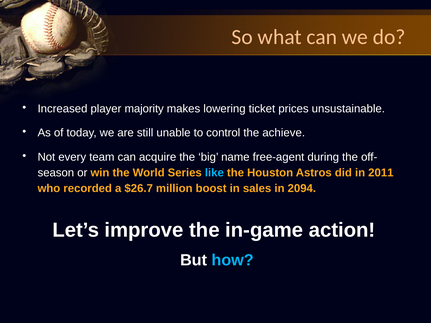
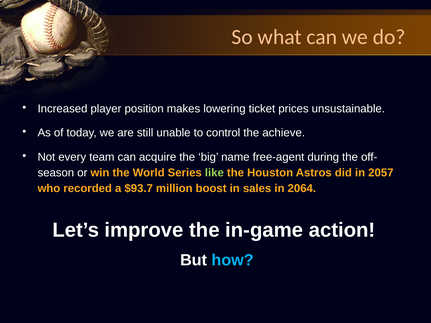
majority: majority -> position (144, 109)
like colour: light blue -> light green (214, 173)
2011: 2011 -> 2057 (381, 173)
$26.7: $26.7 -> $93.7 (139, 188)
2094: 2094 -> 2064 (302, 188)
